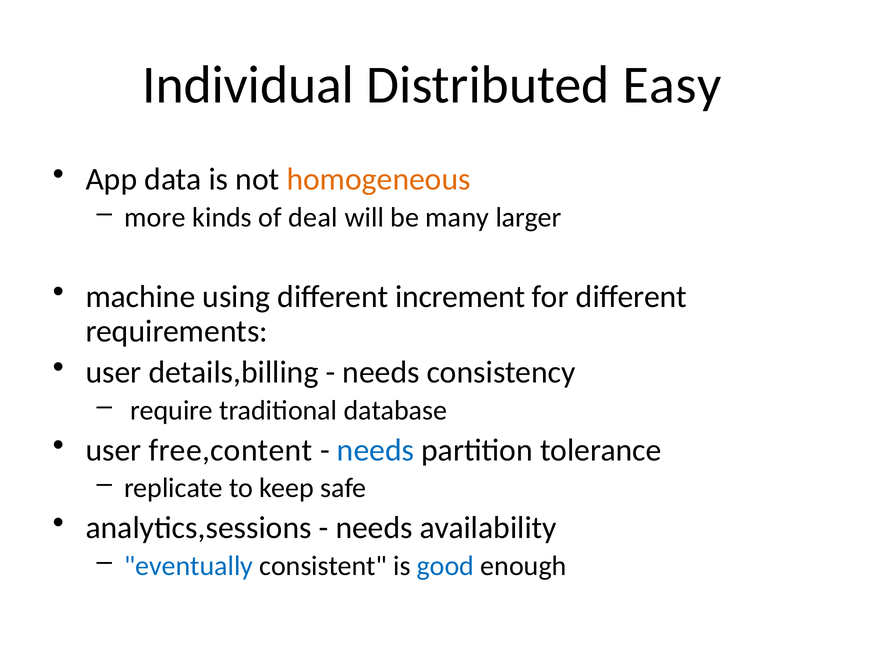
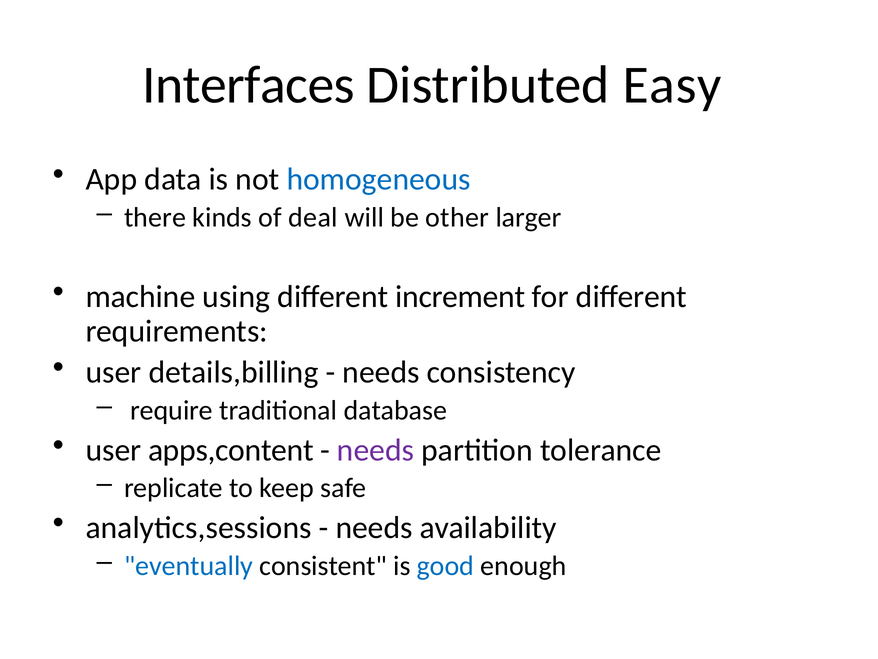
Individual: Individual -> Interfaces (248, 85)
homogeneous colour: orange -> blue (379, 179)
more: more -> there (155, 217)
many: many -> other (457, 217)
free,content: free,content -> apps,content (231, 450)
needs colour: blue -> purple (376, 450)
